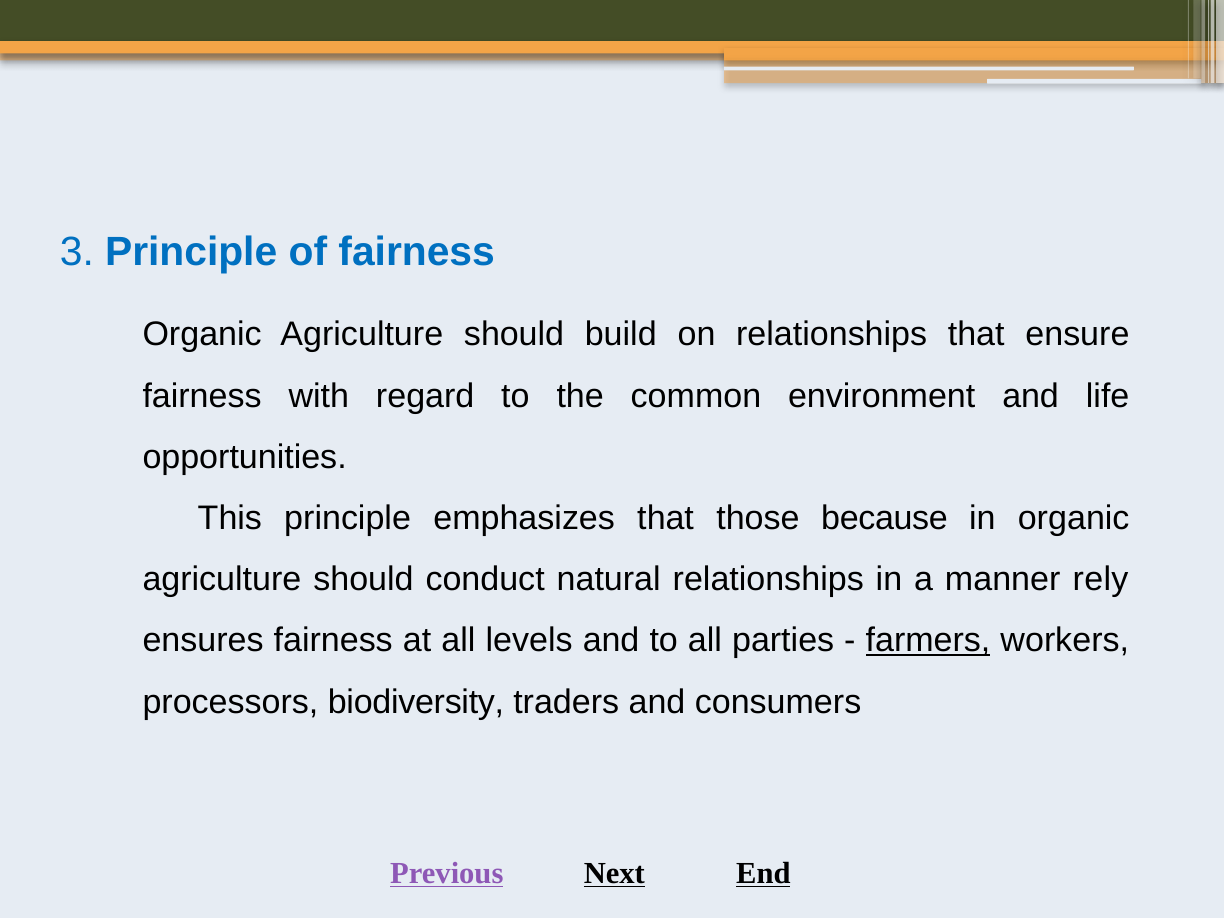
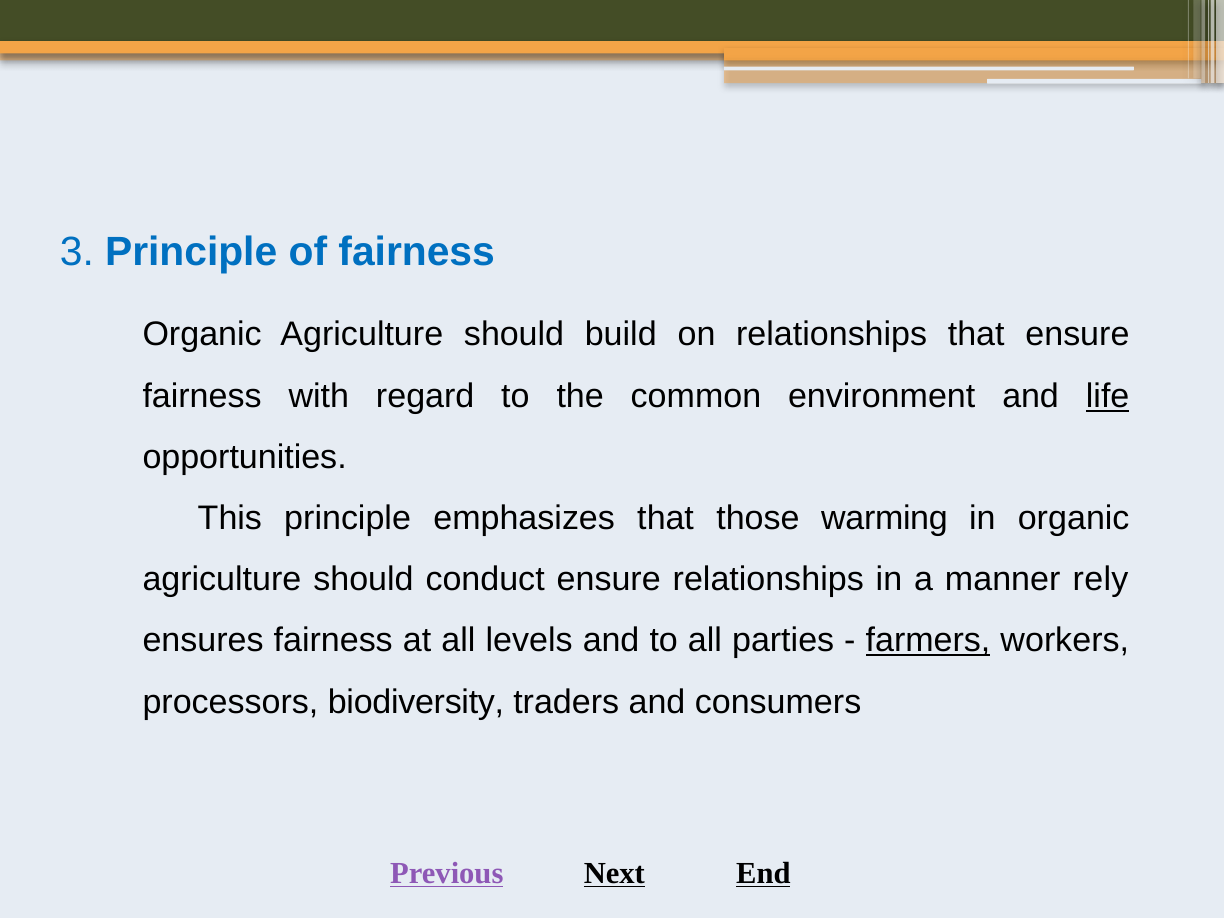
life underline: none -> present (1108, 396)
because: because -> warming (884, 518)
conduct natural: natural -> ensure (609, 580)
